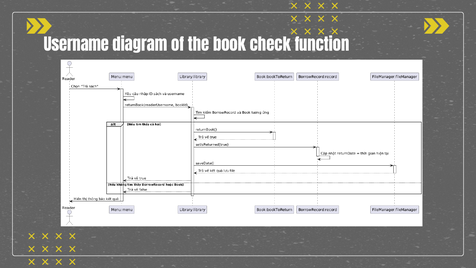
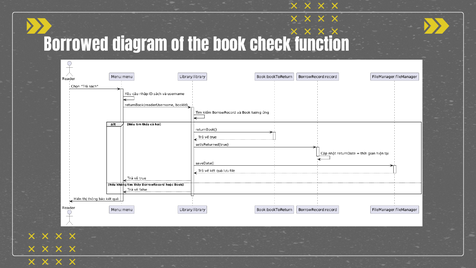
Username: Username -> Borrowed (76, 45)
